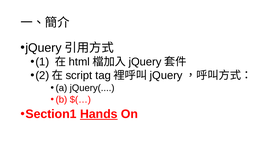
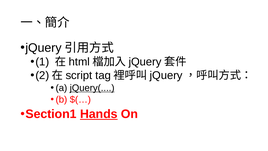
jQuery( underline: none -> present (92, 88)
